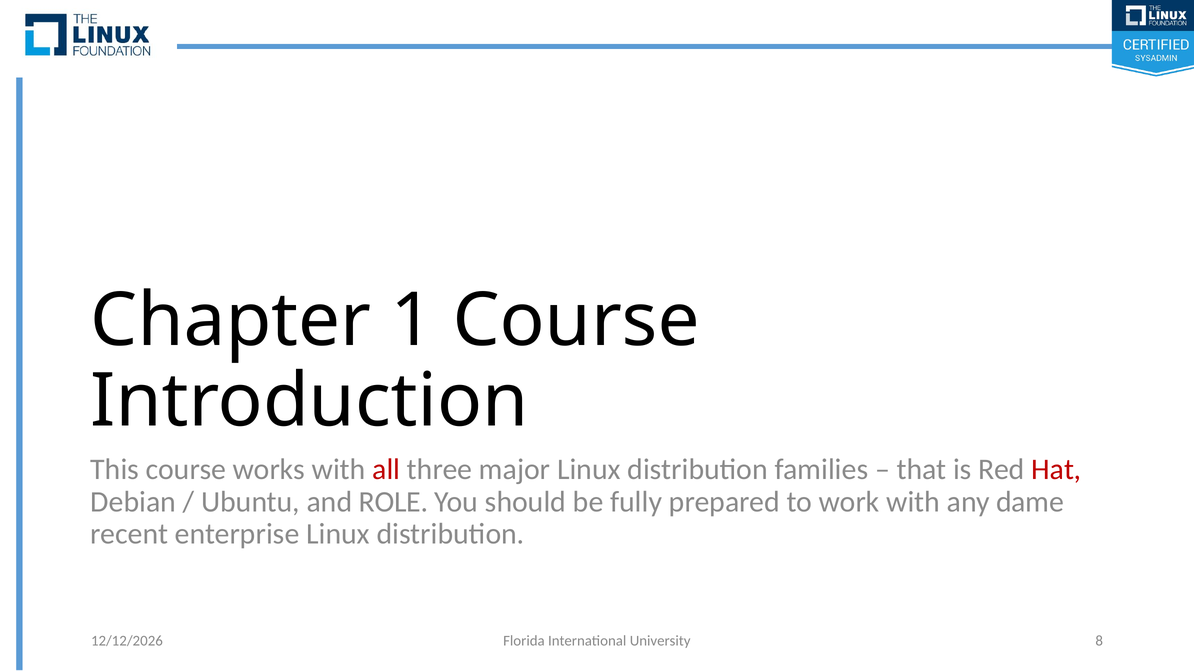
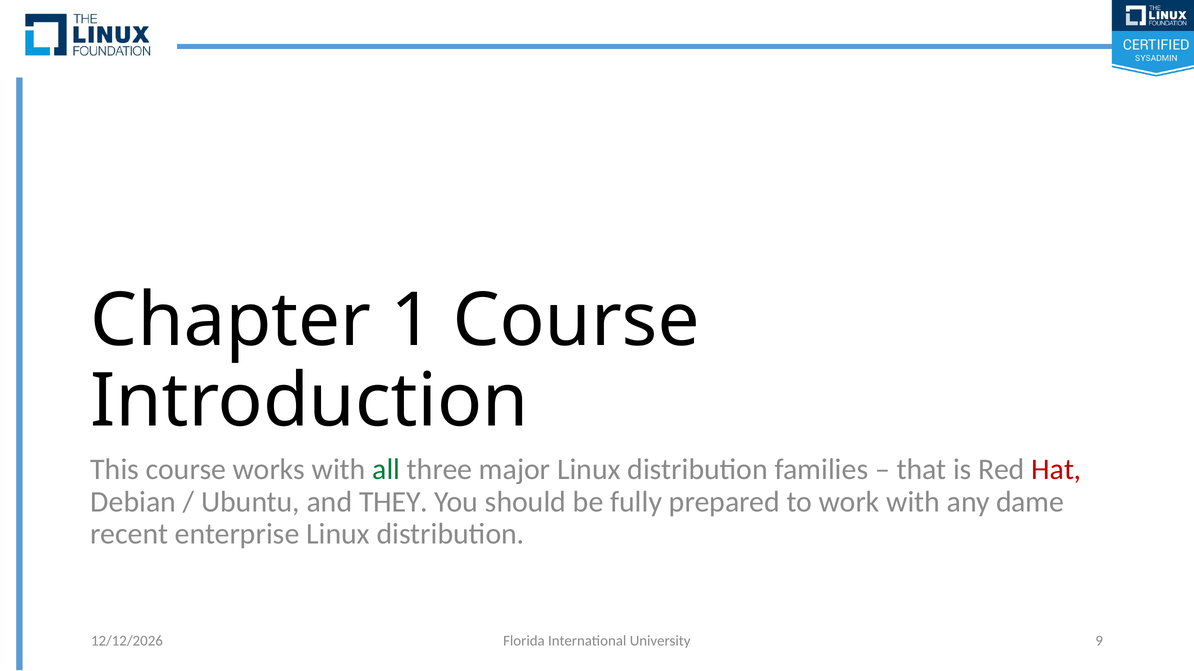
all colour: red -> green (386, 470)
ROLE: ROLE -> THEY (393, 502)
8: 8 -> 9 (1099, 641)
